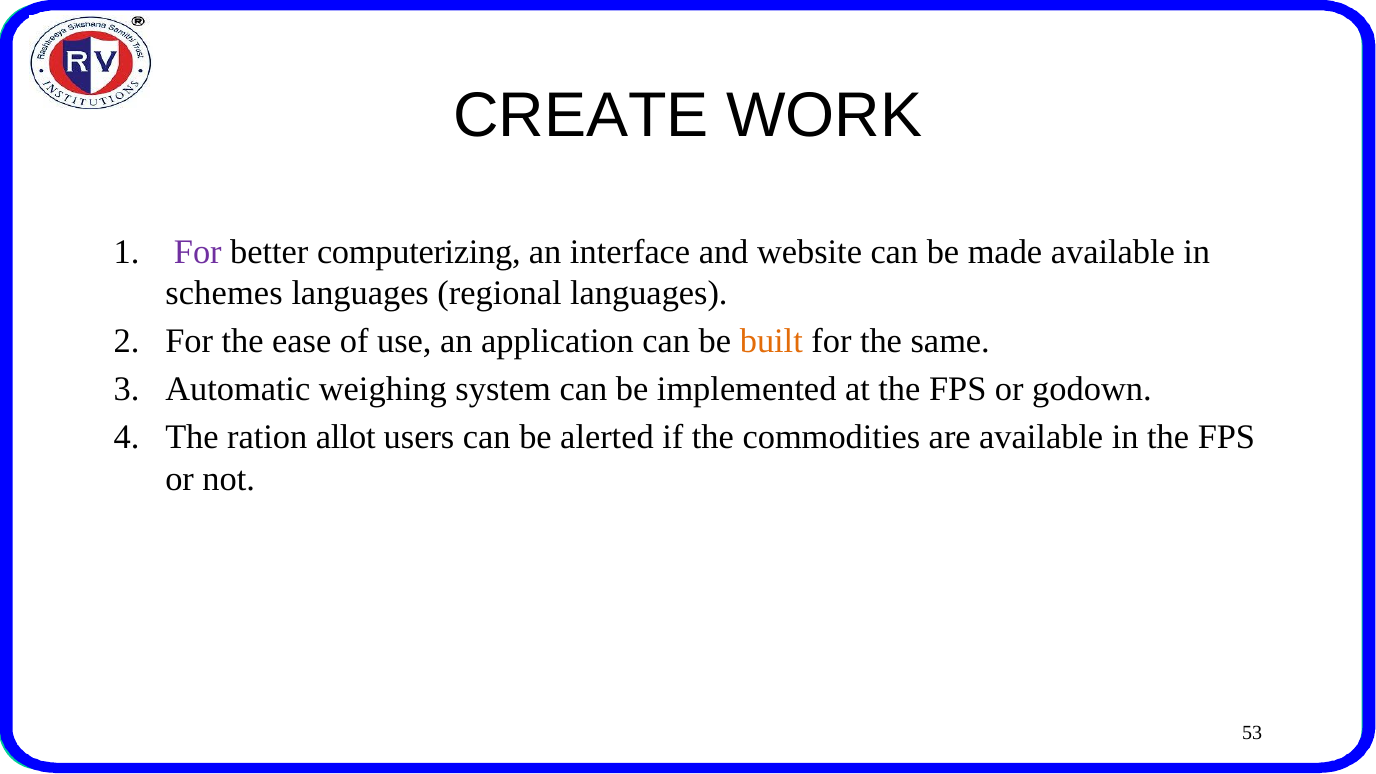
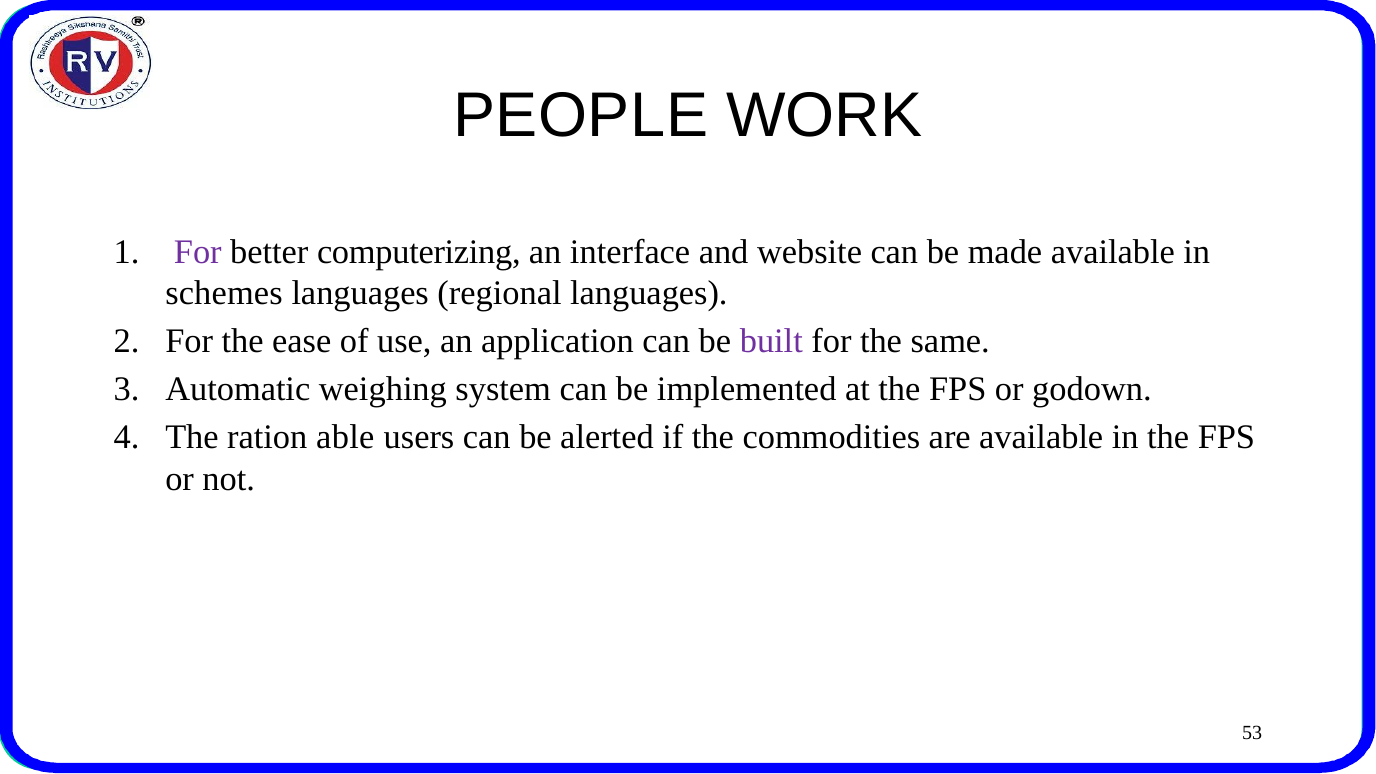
CREATE: CREATE -> PEOPLE (581, 116)
built colour: orange -> purple (771, 341)
allot: allot -> able (345, 438)
